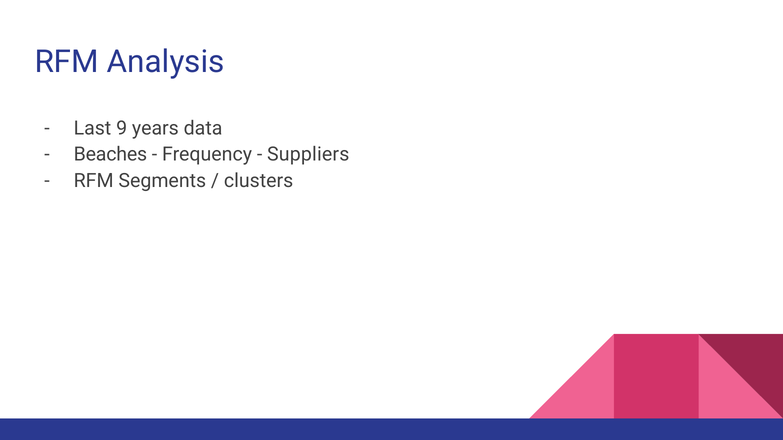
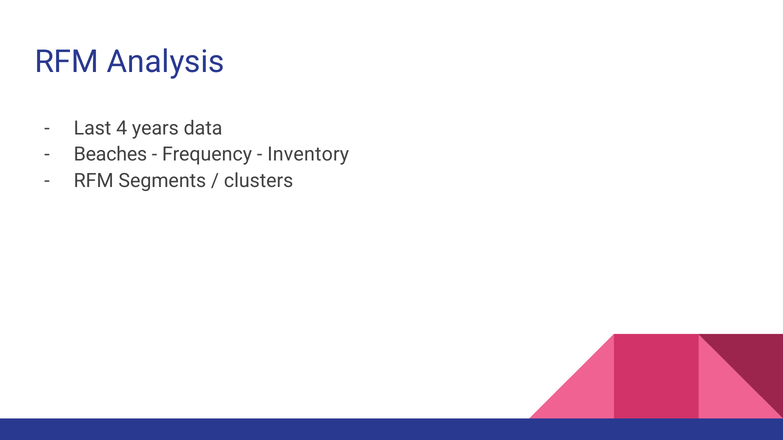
9: 9 -> 4 (122, 128)
Suppliers: Suppliers -> Inventory (308, 155)
